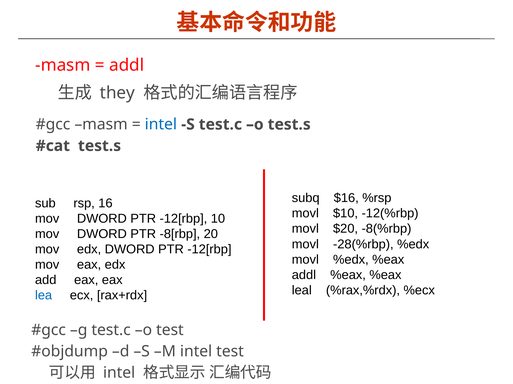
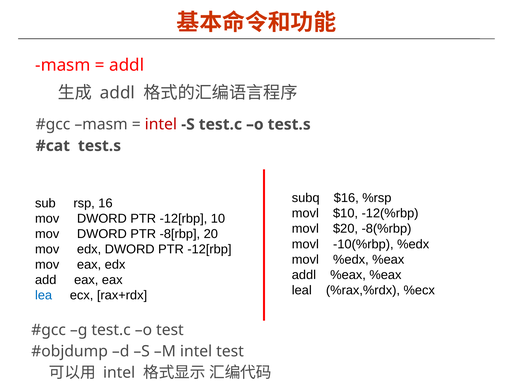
they: they -> addl (117, 93)
intel colour: blue -> red (161, 125)
-28(%rbp: -28(%rbp -> -10(%rbp (363, 245)
